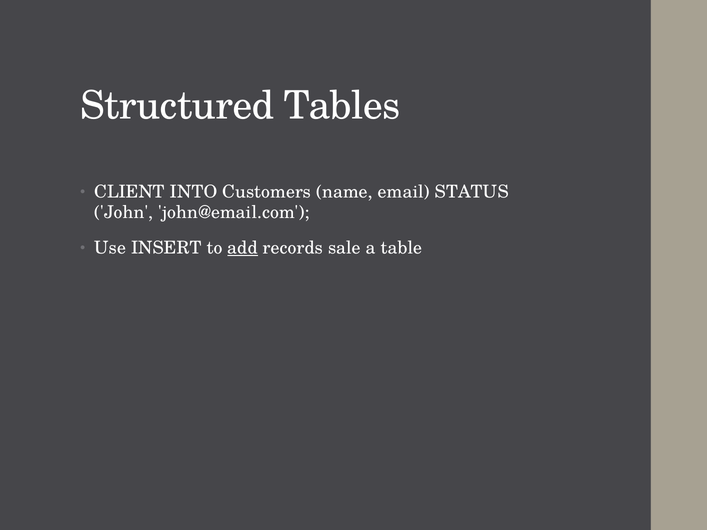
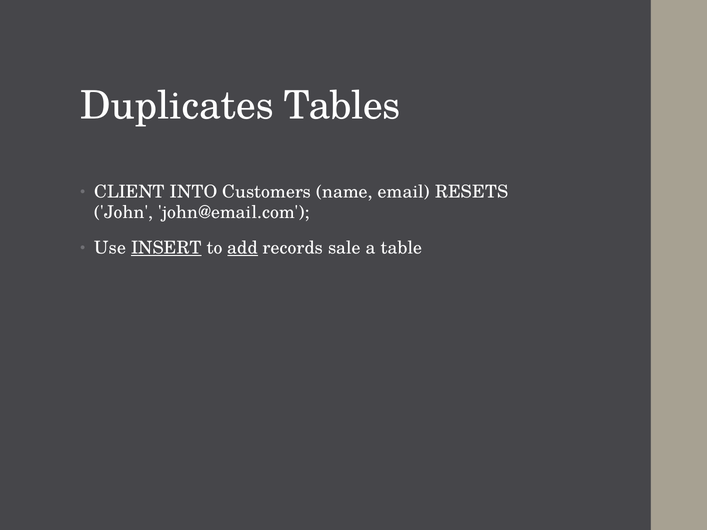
Structured: Structured -> Duplicates (177, 106)
STATUS: STATUS -> RESETS (472, 192)
INSERT underline: none -> present (166, 248)
